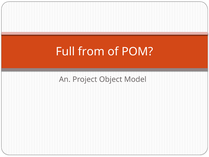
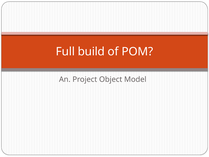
from: from -> build (91, 51)
